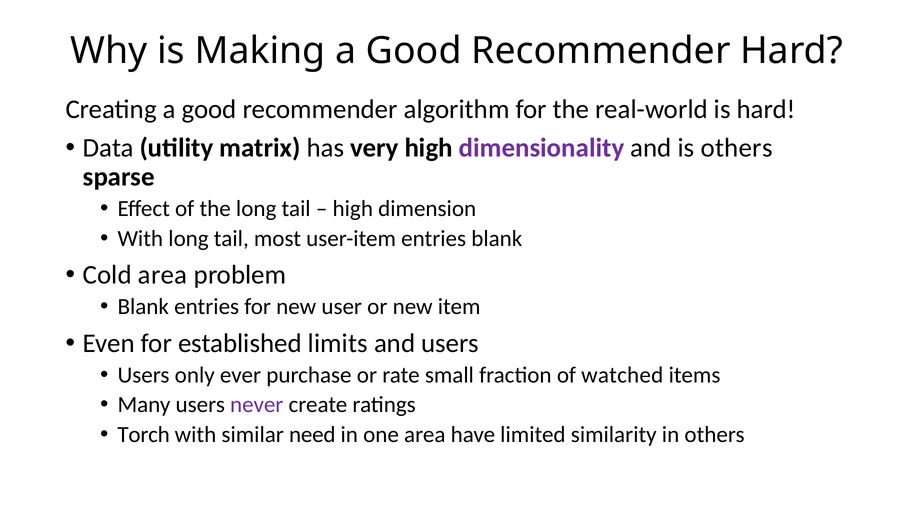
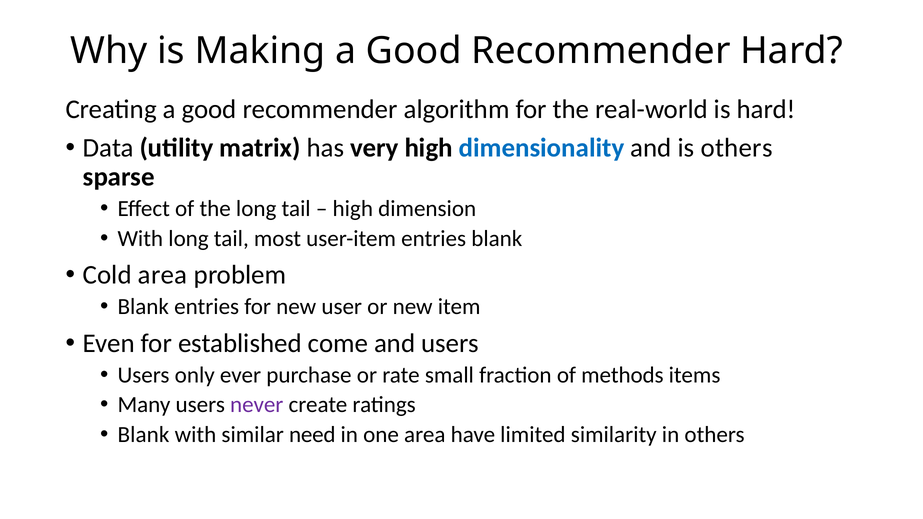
dimensionality colour: purple -> blue (542, 148)
limits: limits -> come (338, 343)
watched: watched -> methods (622, 375)
Torch: Torch -> Blank (143, 435)
